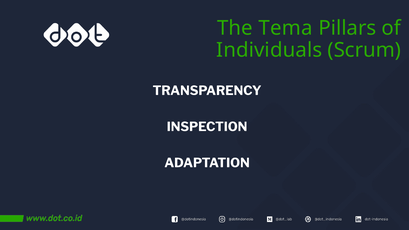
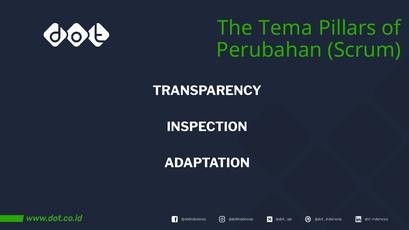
Individuals: Individuals -> Perubahan (269, 50)
